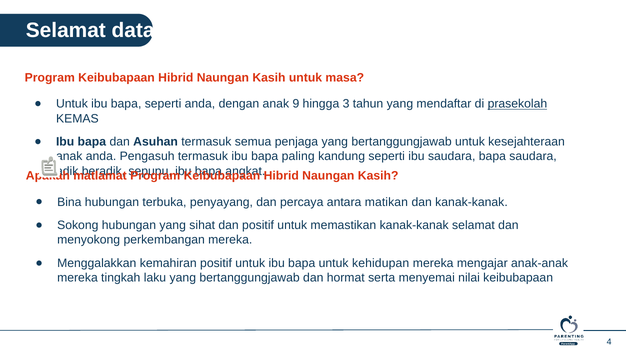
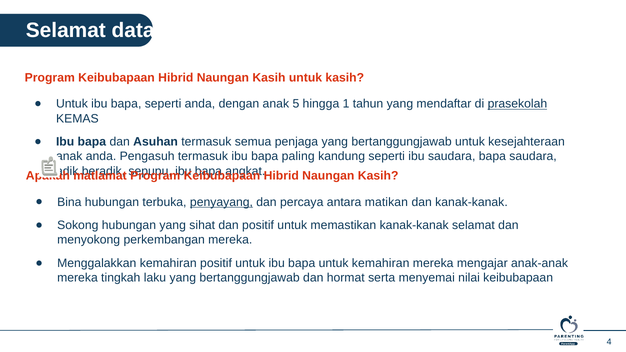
untuk masa: masa -> kasih (345, 78)
9: 9 -> 5 (296, 104)
3: 3 -> 1 (346, 104)
penyayang underline: none -> present (221, 202)
untuk kehidupan: kehidupan -> kemahiran (381, 263)
